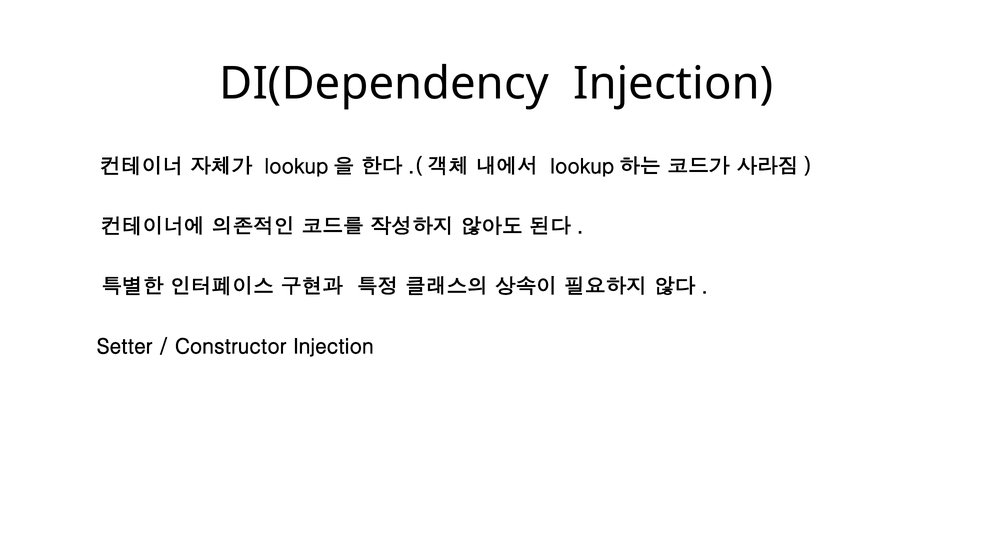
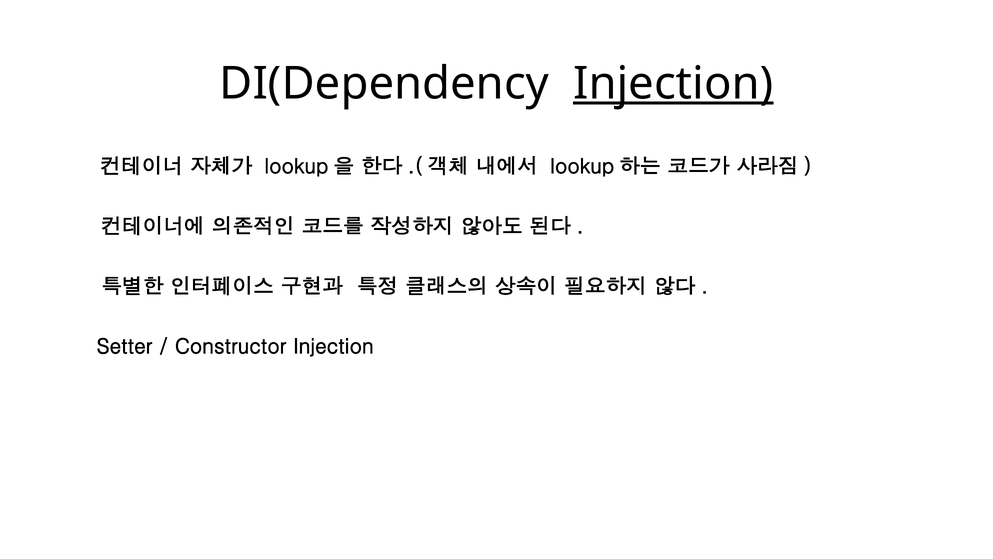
Injection underline: none -> present (673, 83)
